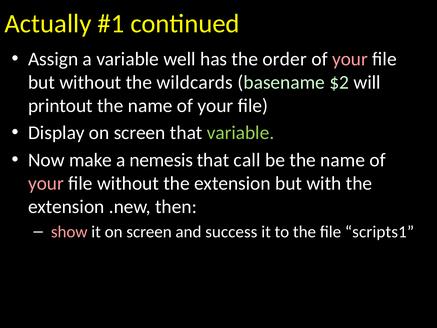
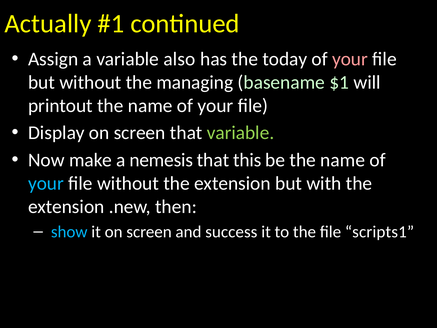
well: well -> also (179, 59)
order: order -> today (285, 59)
wildcards: wildcards -> managing (195, 82)
$2: $2 -> $1 (339, 82)
call: call -> this (247, 160)
your colour: pink -> light blue (46, 183)
show colour: pink -> light blue (69, 232)
